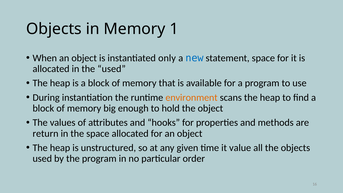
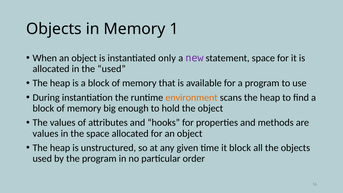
new colour: blue -> purple (194, 58)
return: return -> values (46, 133)
it value: value -> block (240, 148)
